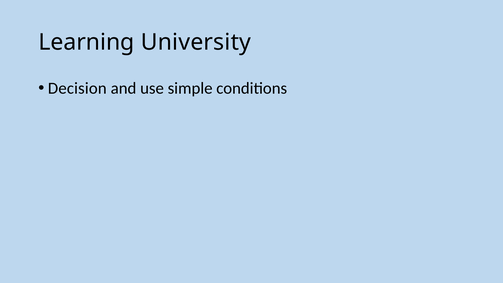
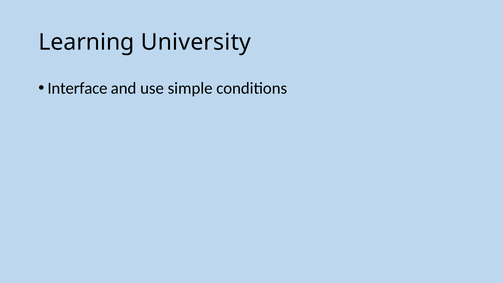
Decision: Decision -> Interface (77, 88)
